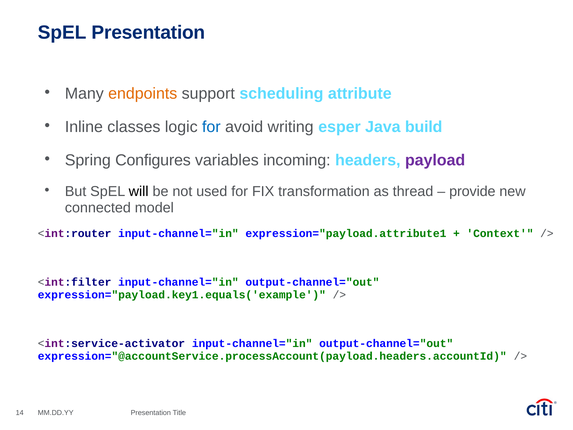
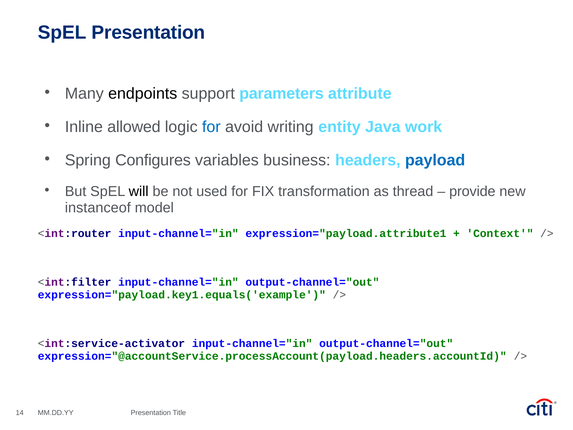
endpoints colour: orange -> black (143, 94)
scheduling: scheduling -> parameters (282, 94)
classes: classes -> allowed (134, 127)
esper: esper -> entity (340, 127)
build: build -> work (424, 127)
incoming: incoming -> business (297, 160)
payload colour: purple -> blue (435, 160)
connected: connected -> instanceof (98, 208)
